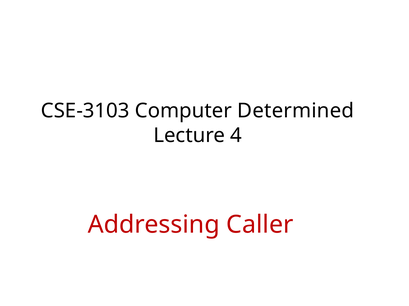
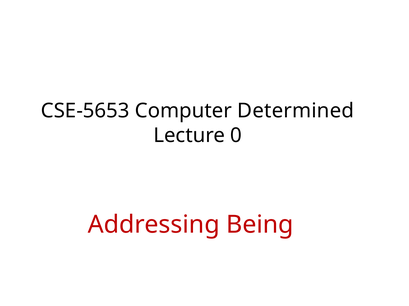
CSE-3103: CSE-3103 -> CSE-5653 (85, 111)
4: 4 -> 0 (236, 136)
Caller: Caller -> Being (260, 225)
